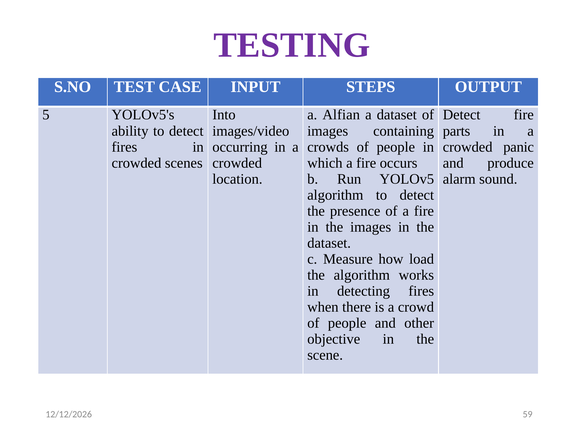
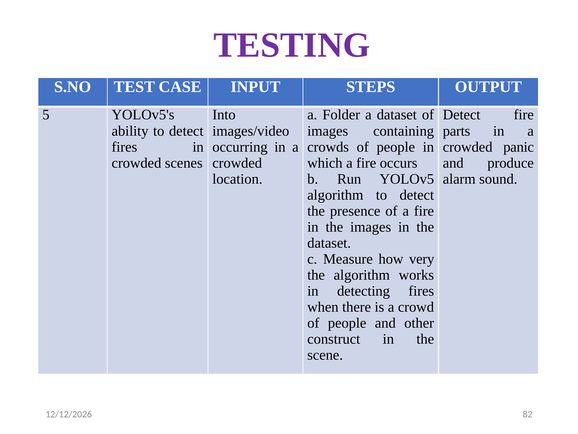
Alfian: Alfian -> Folder (341, 115)
load: load -> very (422, 259)
objective: objective -> construct (334, 339)
59: 59 -> 82 (528, 414)
